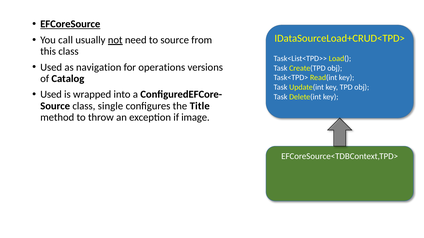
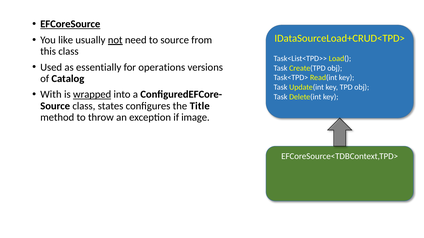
call: call -> like (66, 40)
navigation: navigation -> essentially (99, 67)
Used: Used -> With (51, 95)
wrapped underline: none -> present (92, 95)
single: single -> states (111, 106)
